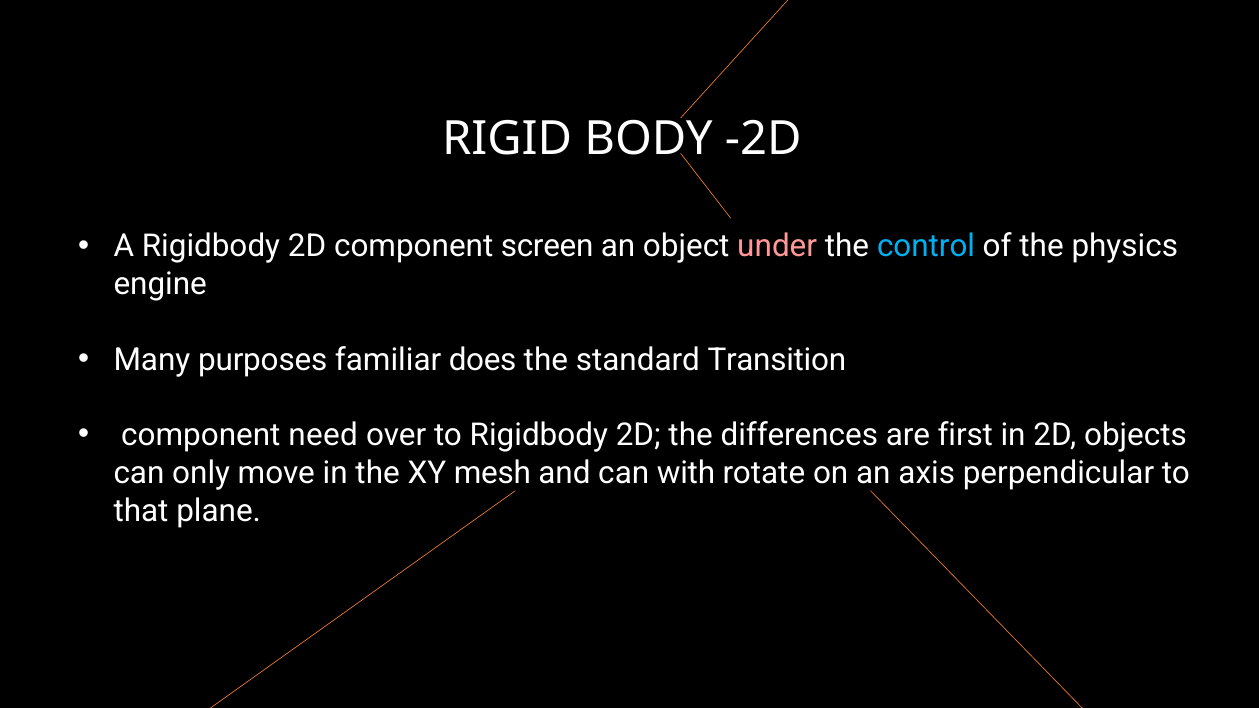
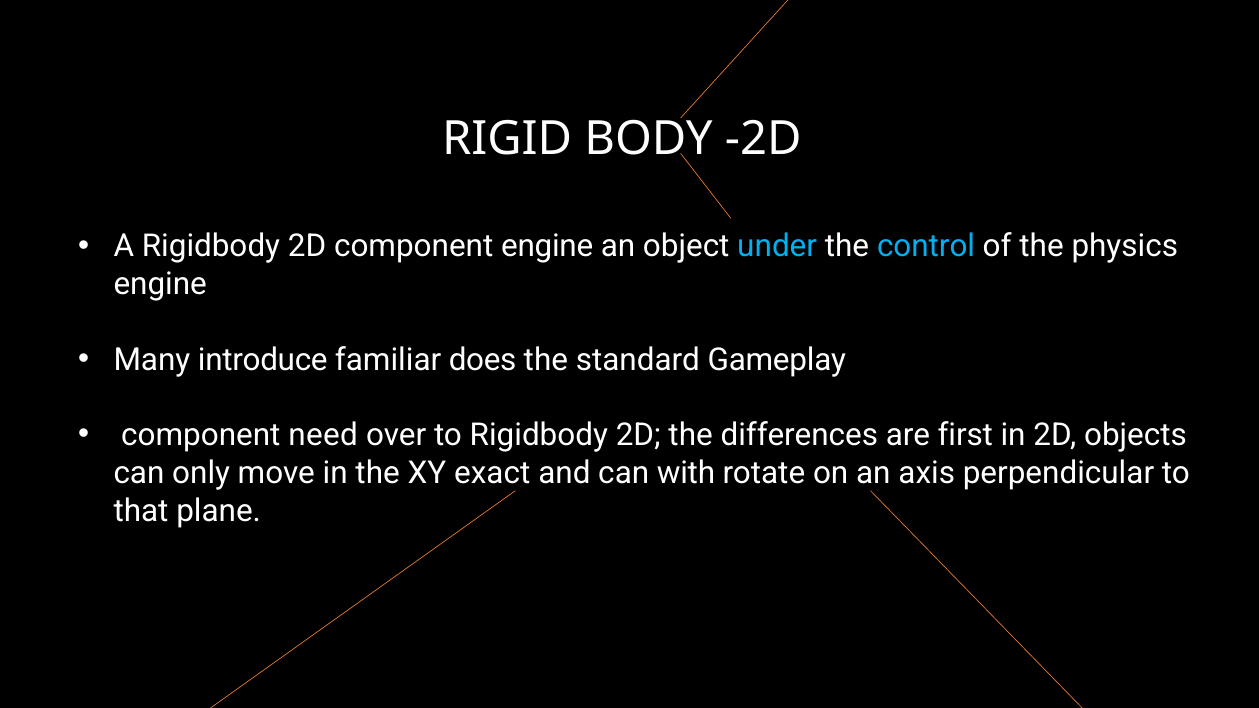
component screen: screen -> engine (547, 247)
under colour: pink -> light blue (777, 247)
purposes: purposes -> introduce (263, 360)
Transition: Transition -> Gameplay (777, 360)
mesh: mesh -> exact (492, 473)
